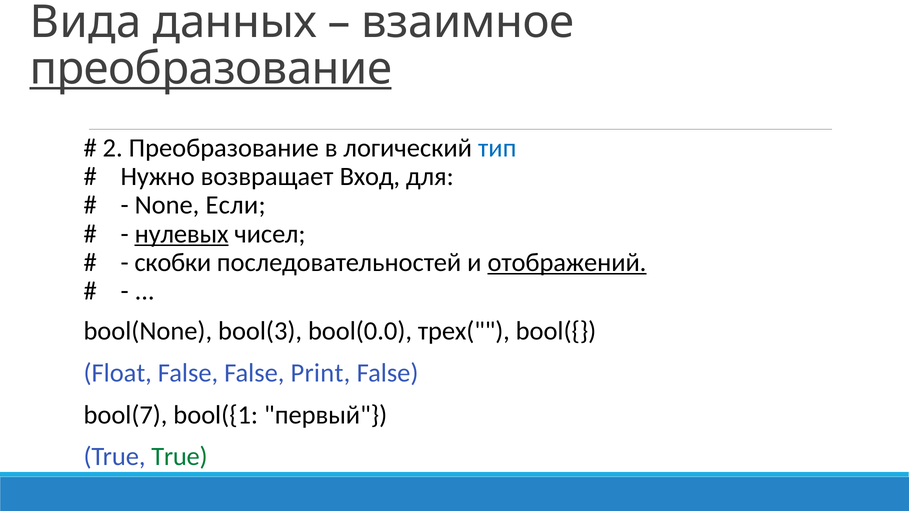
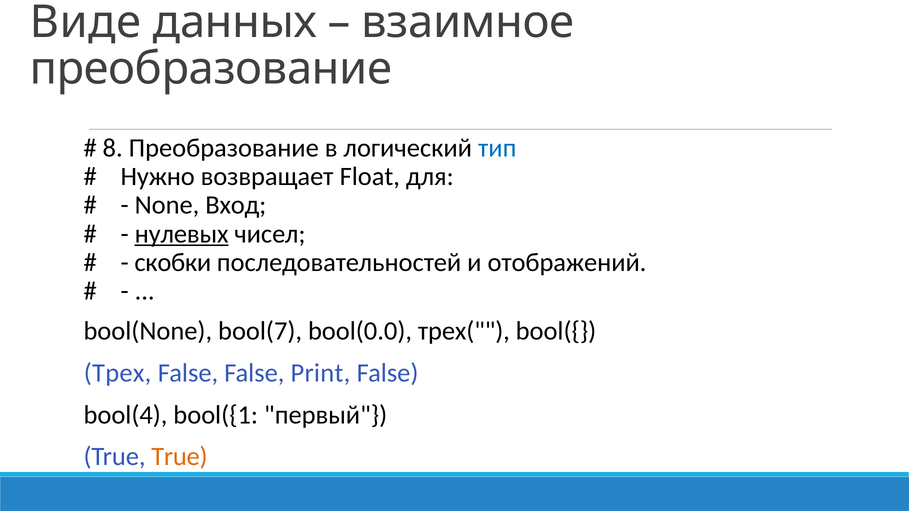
Вида: Вида -> Виде (86, 23)
преобразование underline: present -> none (211, 69)
2: 2 -> 8 (113, 148)
Вход: Вход -> Float (370, 177)
Если: Если -> Вход (236, 205)
отображений underline: present -> none (567, 263)
bool(3: bool(3 -> bool(7 (260, 331)
Float: Float -> Трех (118, 373)
bool(7: bool(7 -> bool(4 (125, 415)
True colour: green -> orange (179, 457)
